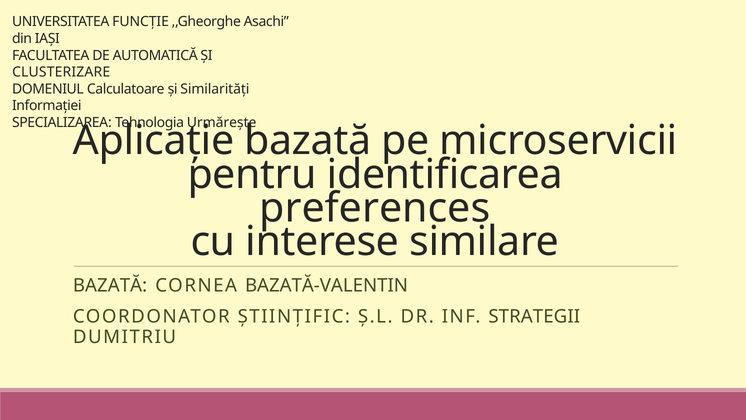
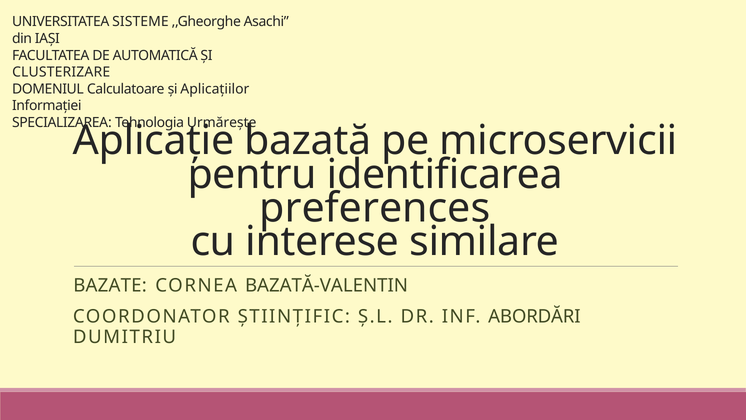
FUNCȚIE: FUNCȚIE -> SISTEME (140, 22)
Similarități: Similarități -> Aplicațiilor (215, 89)
BAZATĂ: BAZATĂ -> BAZATE (110, 285)
STRATEGII: STRATEGII -> ABORDĂRI (534, 316)
